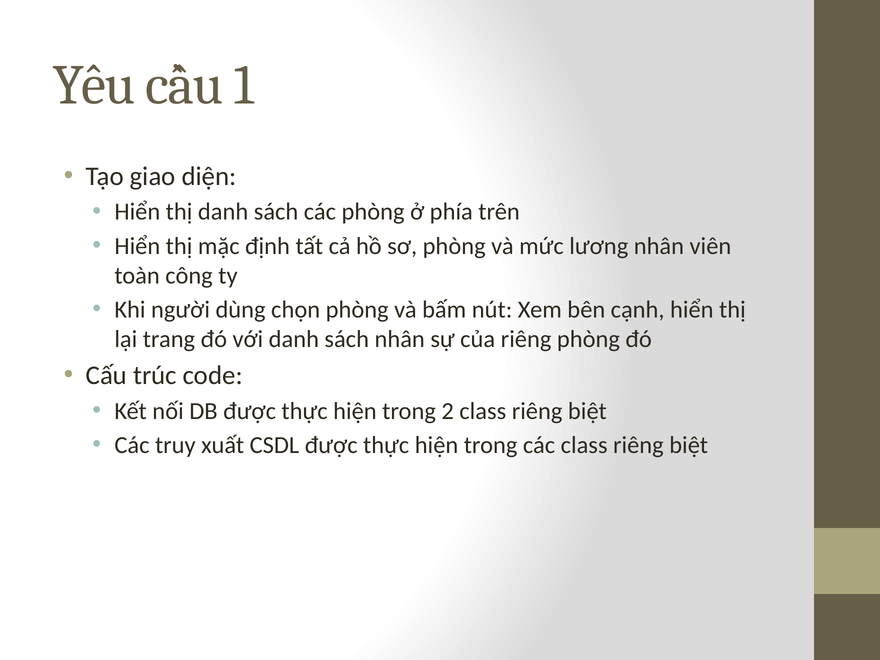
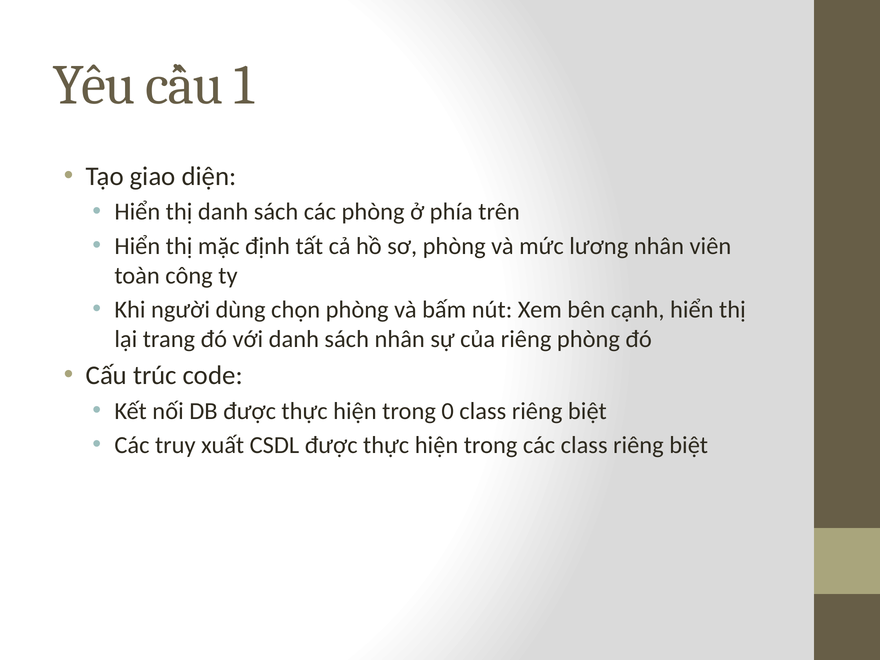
2: 2 -> 0 (448, 411)
